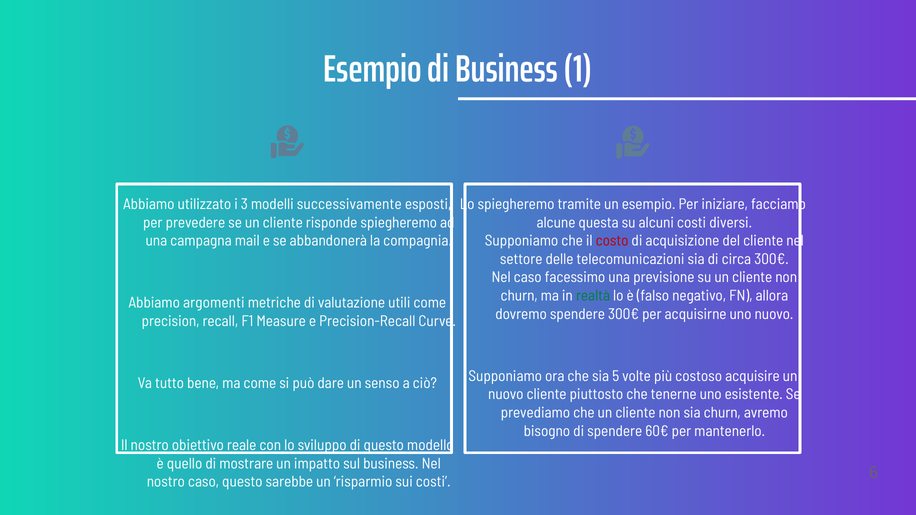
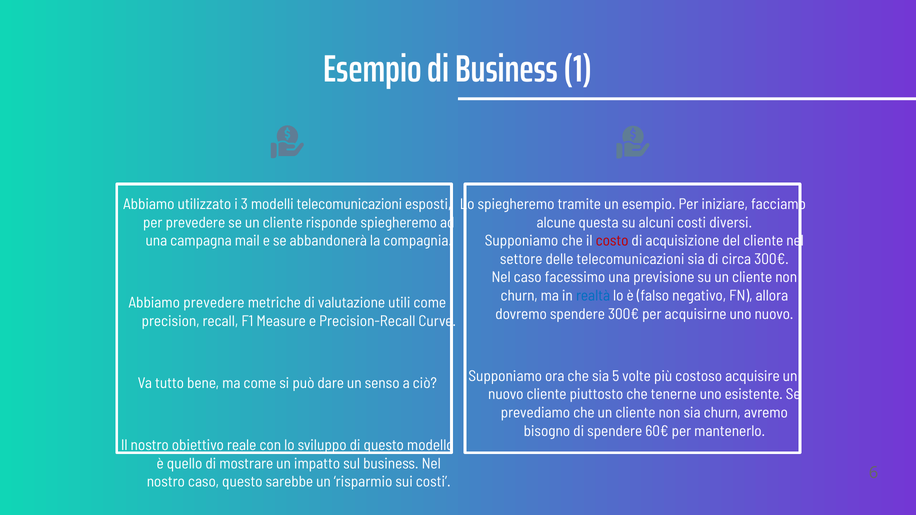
modelli successivamente: successivamente -> telecomunicazioni (349, 204)
realtà colour: green -> blue (593, 296)
Abbiamo argomenti: argomenti -> prevedere (214, 303)
